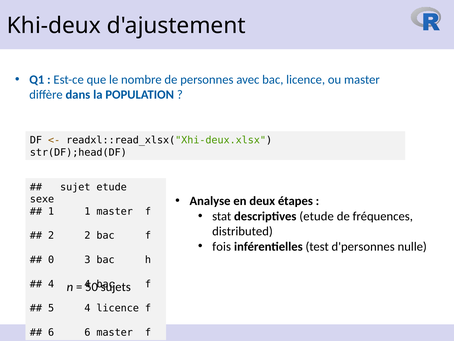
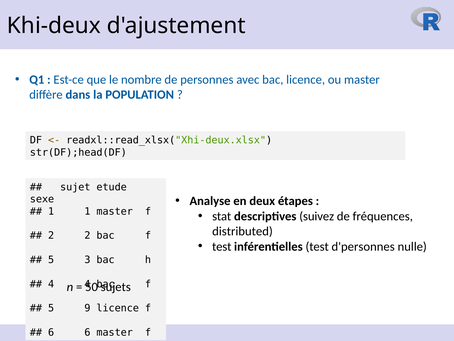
descriptives etude: etude -> suivez (317, 216)
fois: fois -> test (222, 246)
0: 0 -> 5 (51, 259)
5 4: 4 -> 9 (87, 308)
